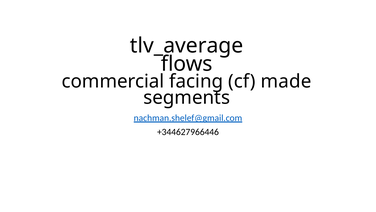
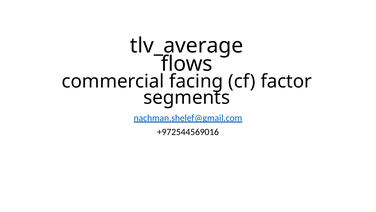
made: made -> factor (286, 81)
+344627966446: +344627966446 -> +972544569016 (188, 132)
